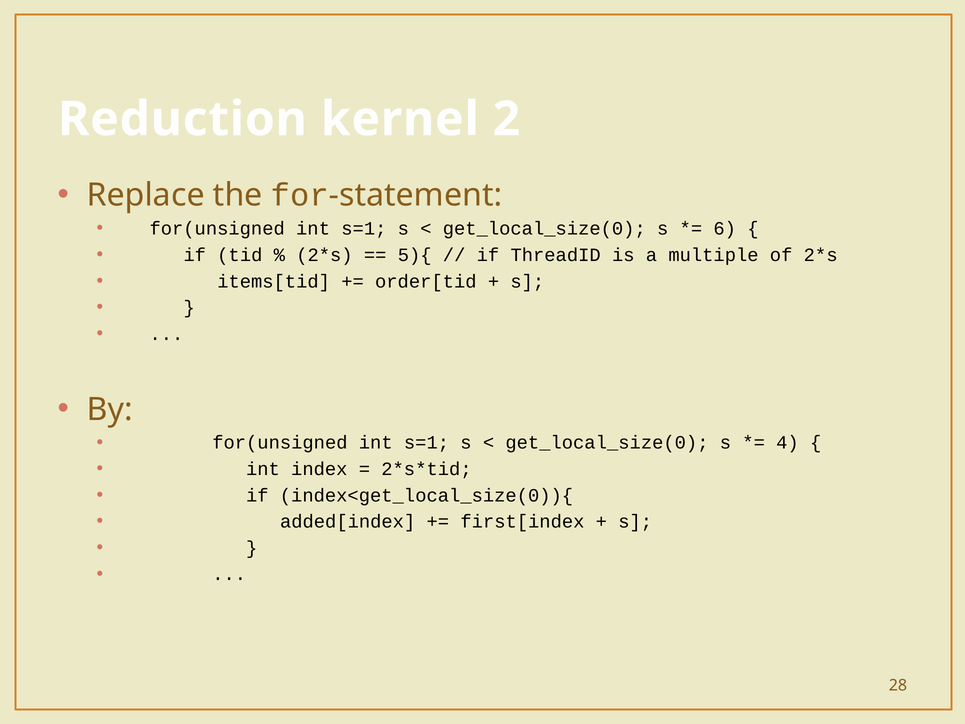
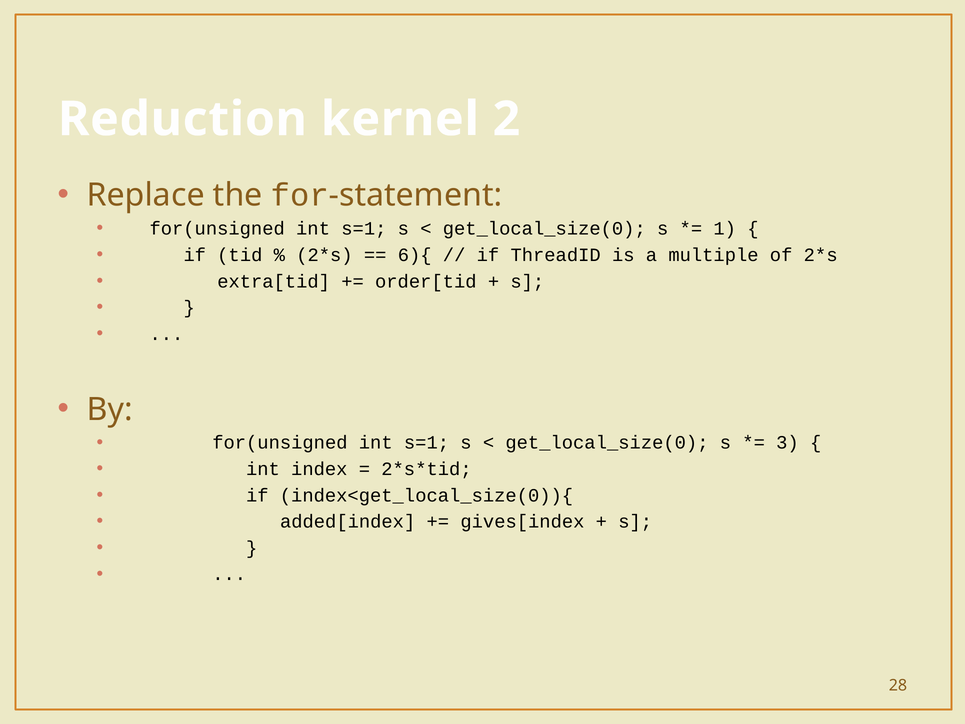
6: 6 -> 1 (725, 229)
5){: 5){ -> 6){ (415, 255)
items[tid: items[tid -> extra[tid (274, 281)
4: 4 -> 3 (787, 443)
first[index: first[index -> gives[index (522, 522)
